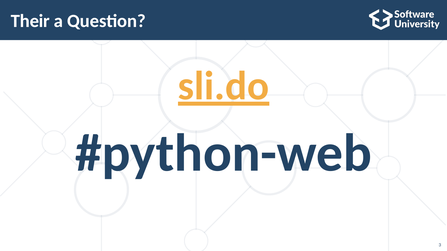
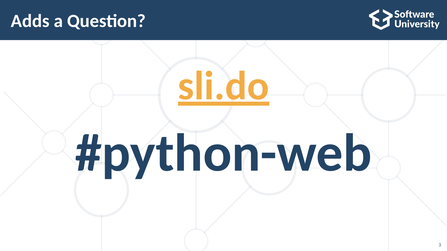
Their: Their -> Adds (30, 21)
